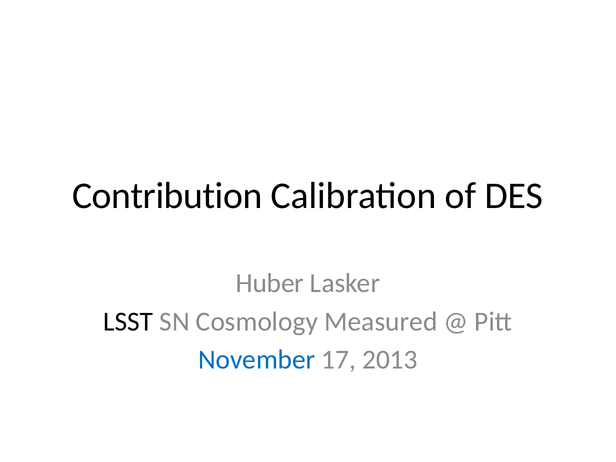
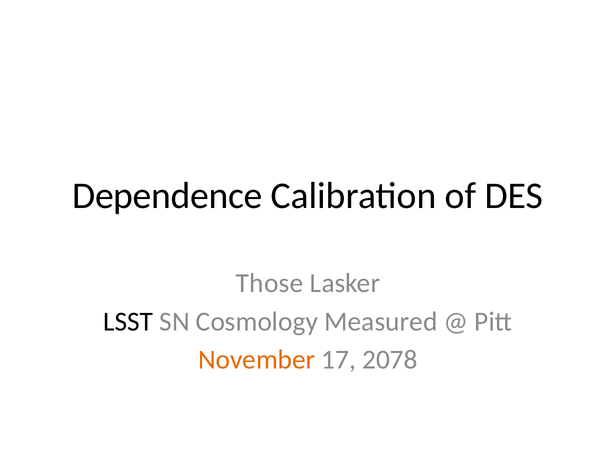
Contribution: Contribution -> Dependence (167, 196)
Huber: Huber -> Those (270, 283)
November colour: blue -> orange (257, 360)
2013: 2013 -> 2078 (390, 360)
